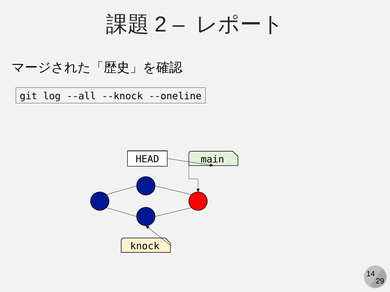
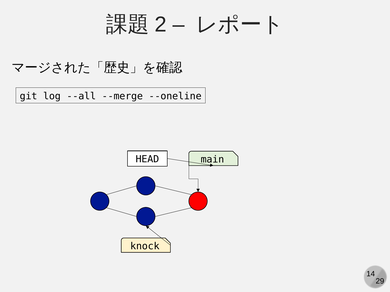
--knock: --knock -> --merge (122, 96)
